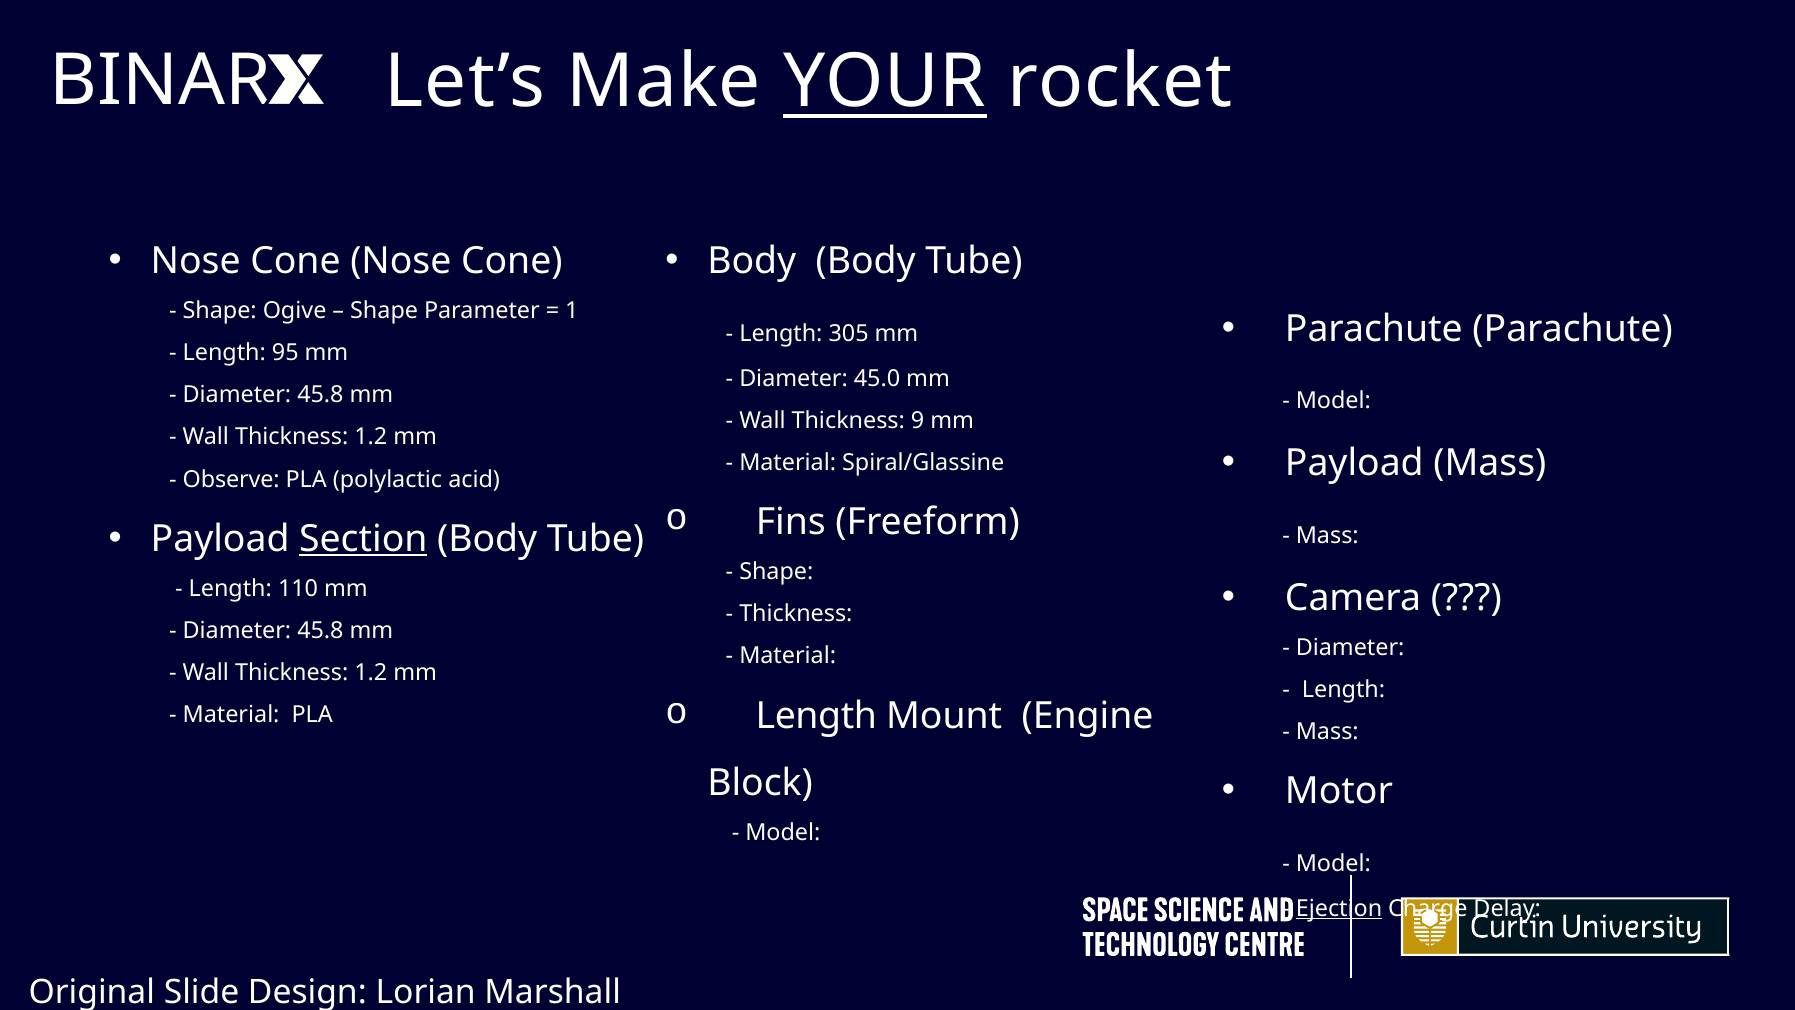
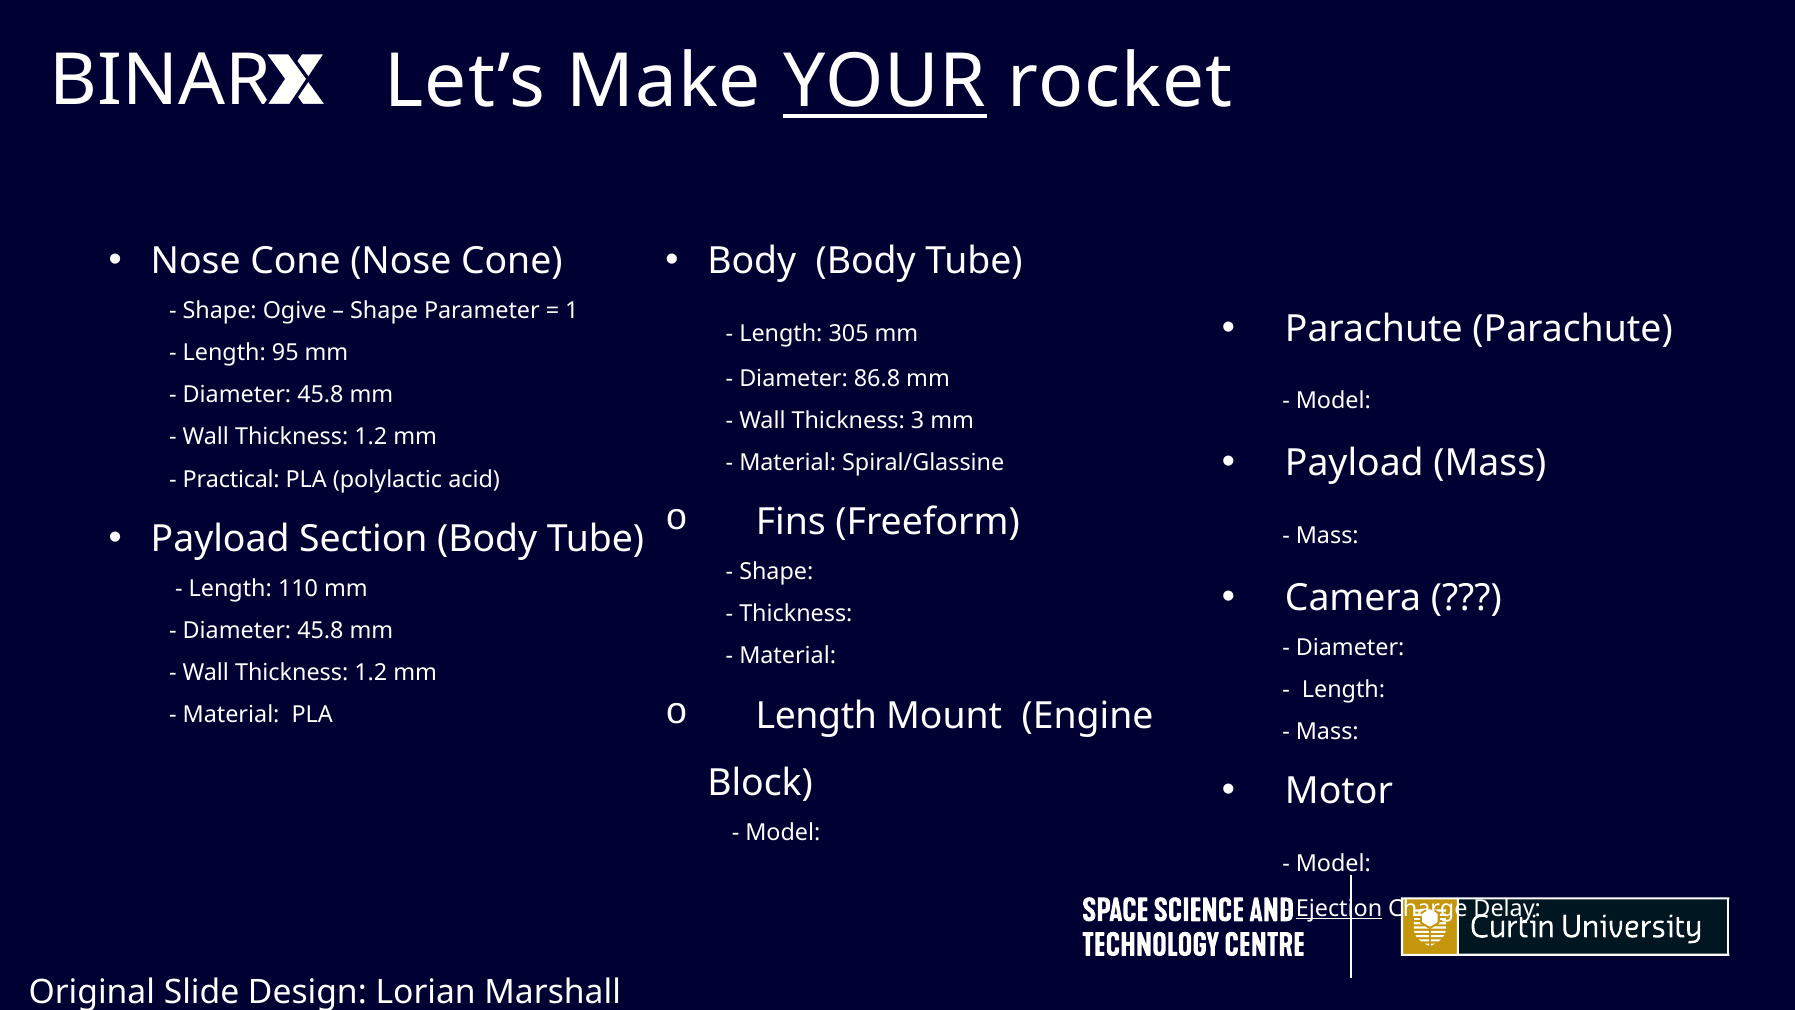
45.0: 45.0 -> 86.8 (877, 378)
9: 9 -> 3 (918, 420)
Observe: Observe -> Practical (231, 479)
Section underline: present -> none (363, 539)
